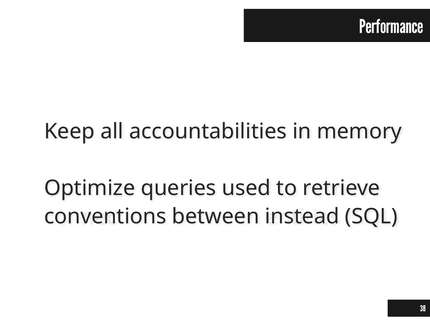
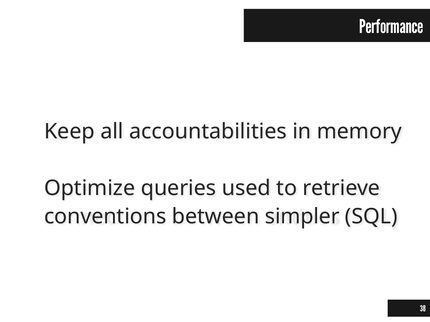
instead: instead -> simpler (302, 217)
